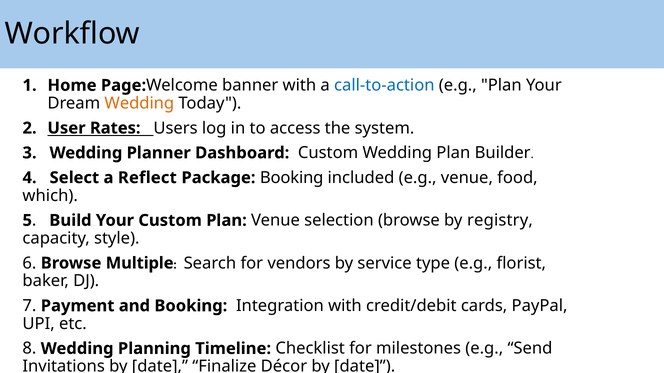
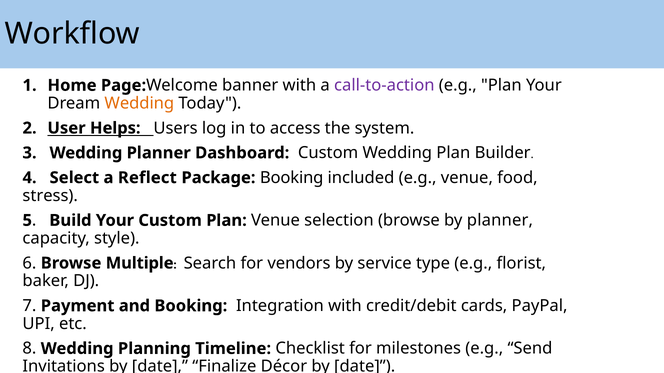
call-to-action colour: blue -> purple (384, 85)
Rates: Rates -> Helps (115, 128)
which: which -> stress (50, 196)
by registry: registry -> planner (500, 221)
